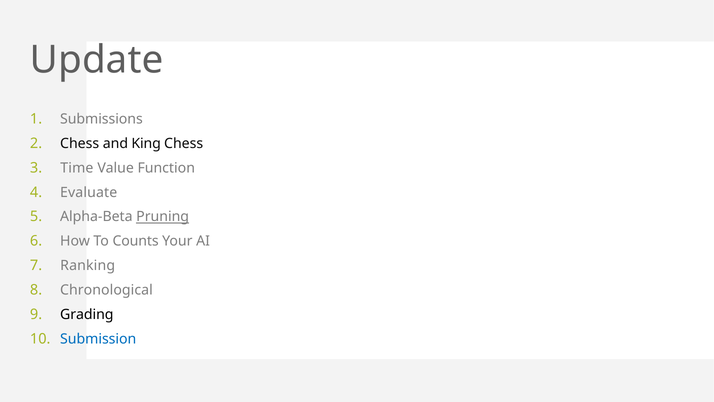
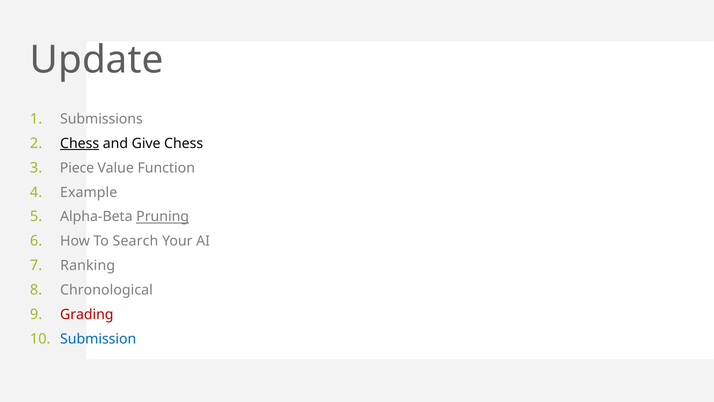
Chess underline: none -> present (80, 143)
King: King -> Give (146, 143)
Time: Time -> Piece (77, 168)
Evaluate: Evaluate -> Example (89, 192)
Counts: Counts -> Search (135, 241)
Grading colour: black -> red (87, 314)
